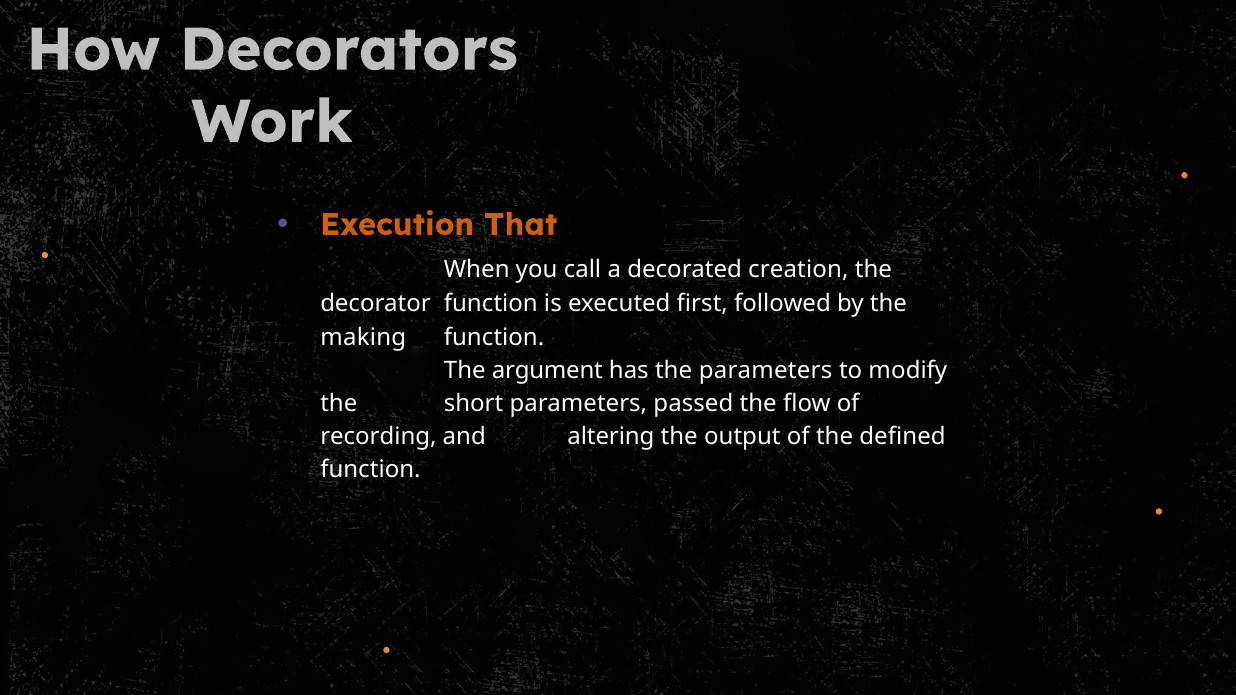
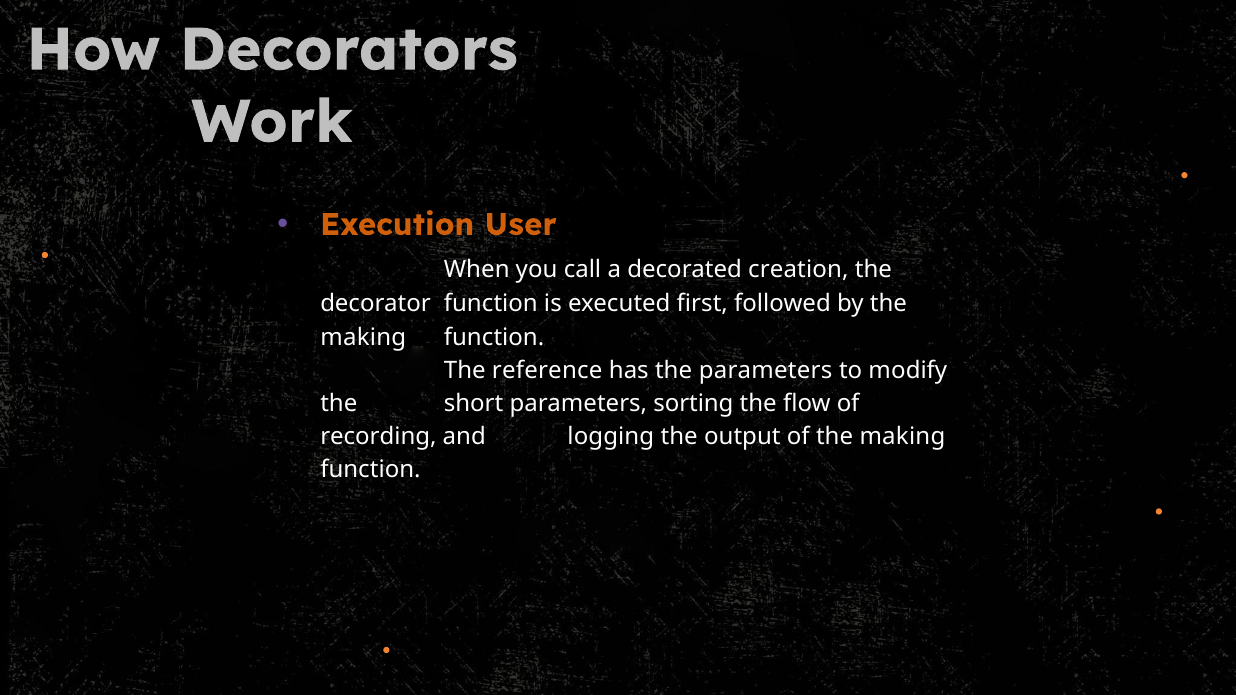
That: That -> User (521, 225)
argument: argument -> reference (547, 370)
passed: passed -> sorting (693, 404)
altering: altering -> logging (611, 437)
of the defined: defined -> making (902, 437)
